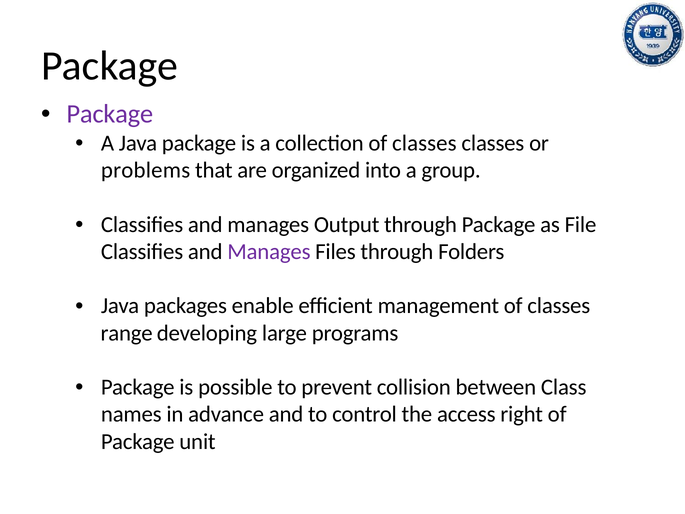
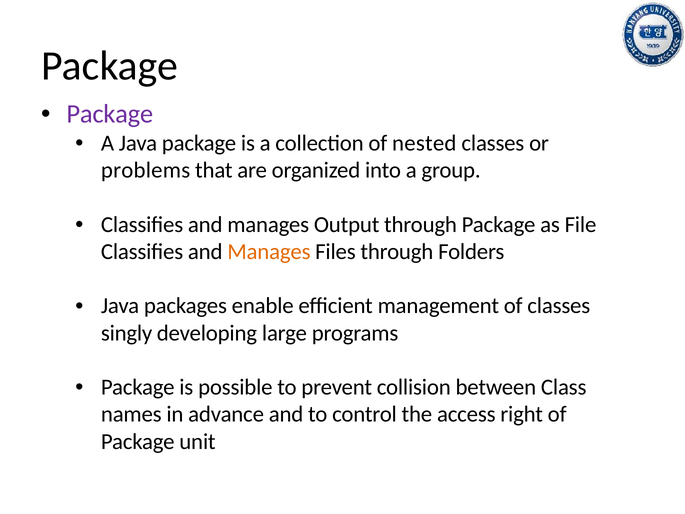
collection of classes: classes -> nested (424, 143)
Manages colour: purple -> orange (269, 251)
range: range -> singly (127, 333)
